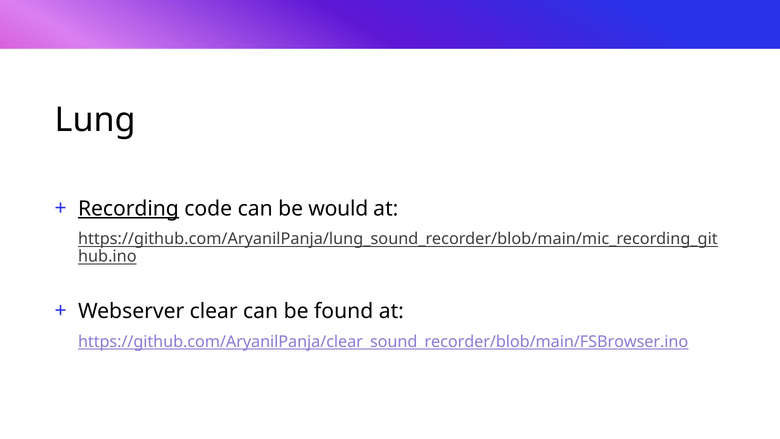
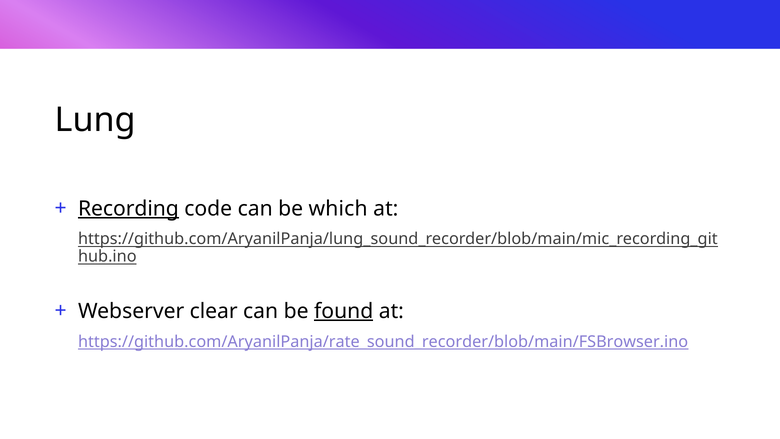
would: would -> which (338, 208)
found underline: none -> present (344, 311)
https://github.com/AryanilPanja/clear_sound_recorder/blob/main/FSBrowser.ino: https://github.com/AryanilPanja/clear_sound_recorder/blob/main/FSBrowser.ino -> https://github.com/AryanilPanja/rate_sound_recorder/blob/main/FSBrowser.ino (383, 342)
